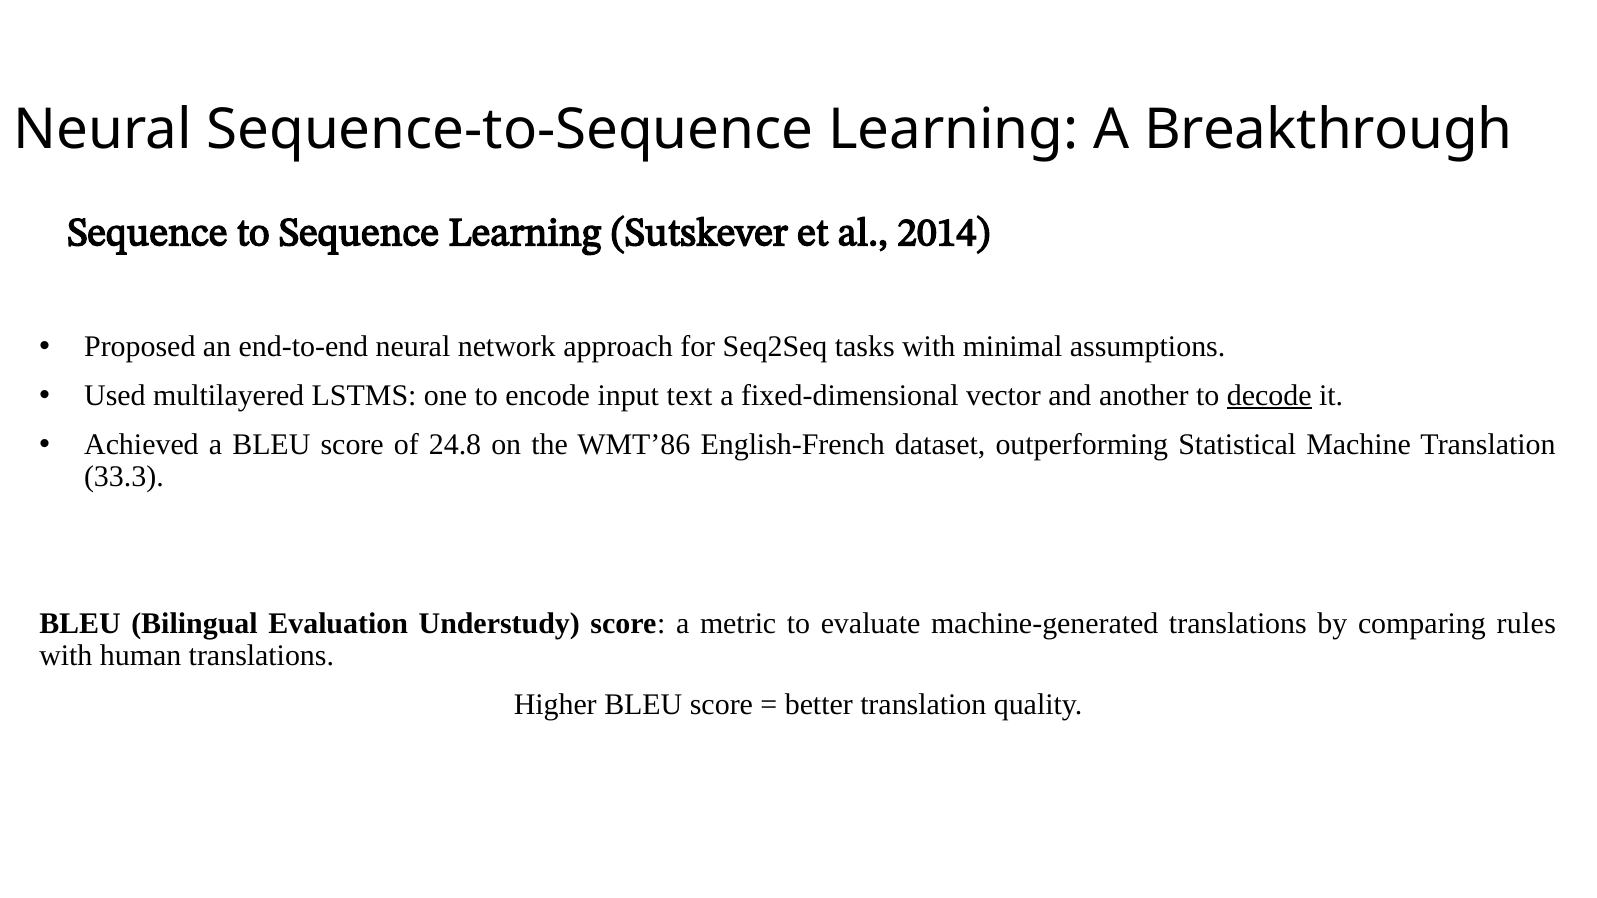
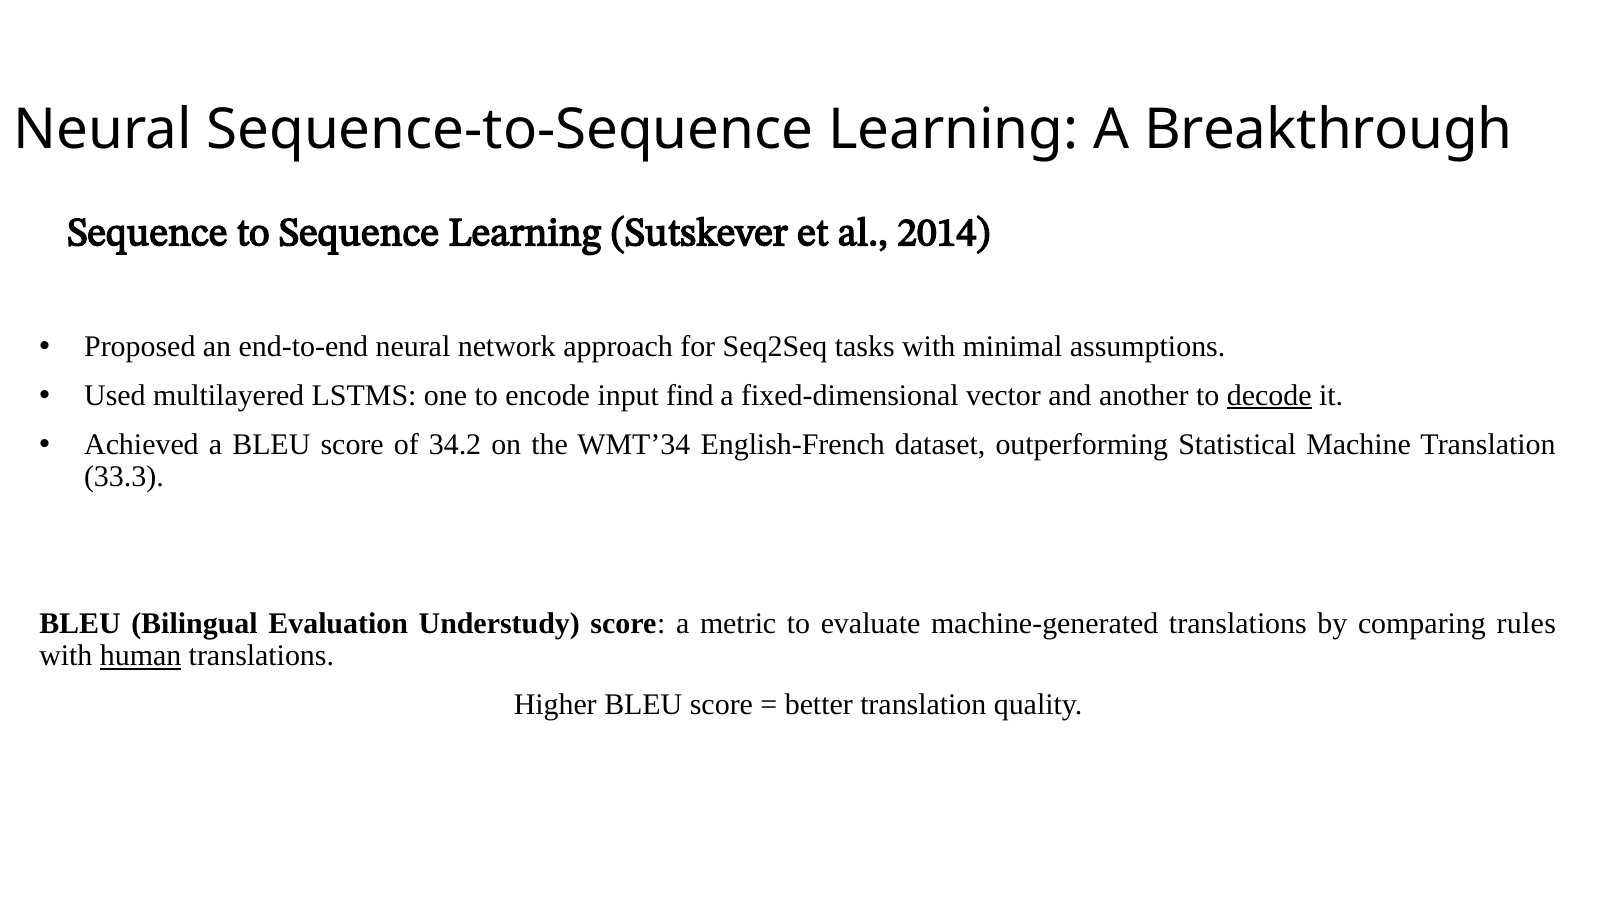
text: text -> find (690, 395)
24.8: 24.8 -> 34.2 (455, 444)
WMT’86: WMT’86 -> WMT’34 (634, 444)
human underline: none -> present (141, 656)
